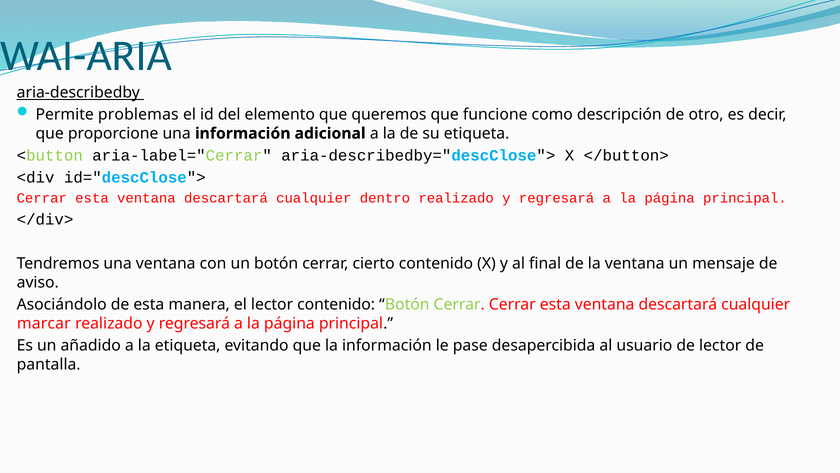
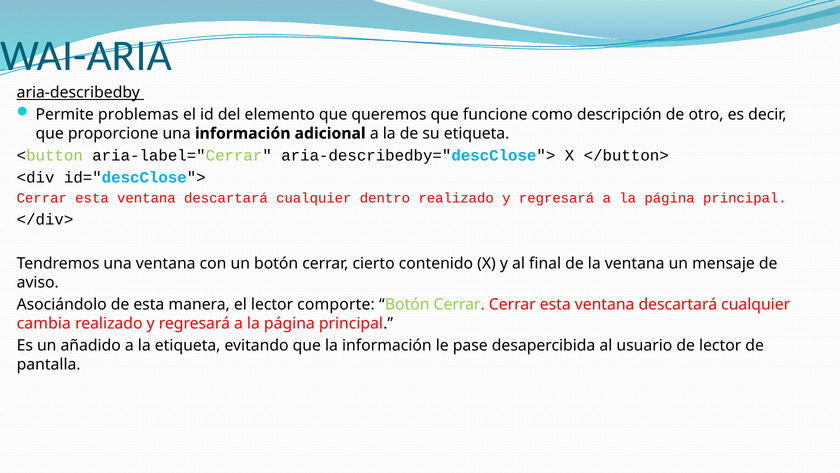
lector contenido: contenido -> comporte (336, 304)
marcar: marcar -> cambia (44, 323)
